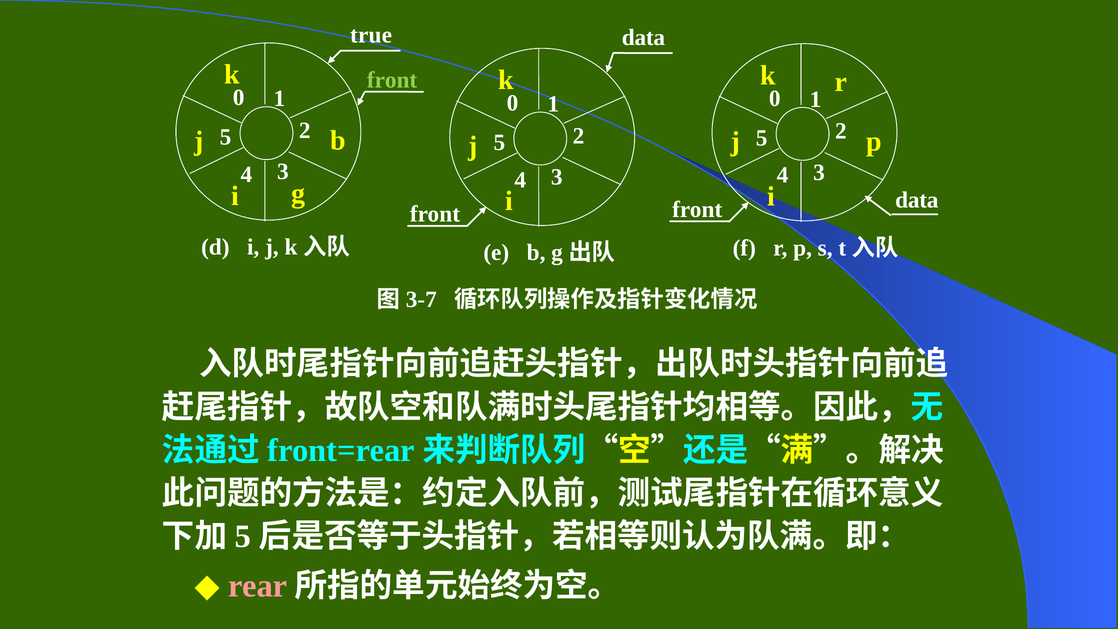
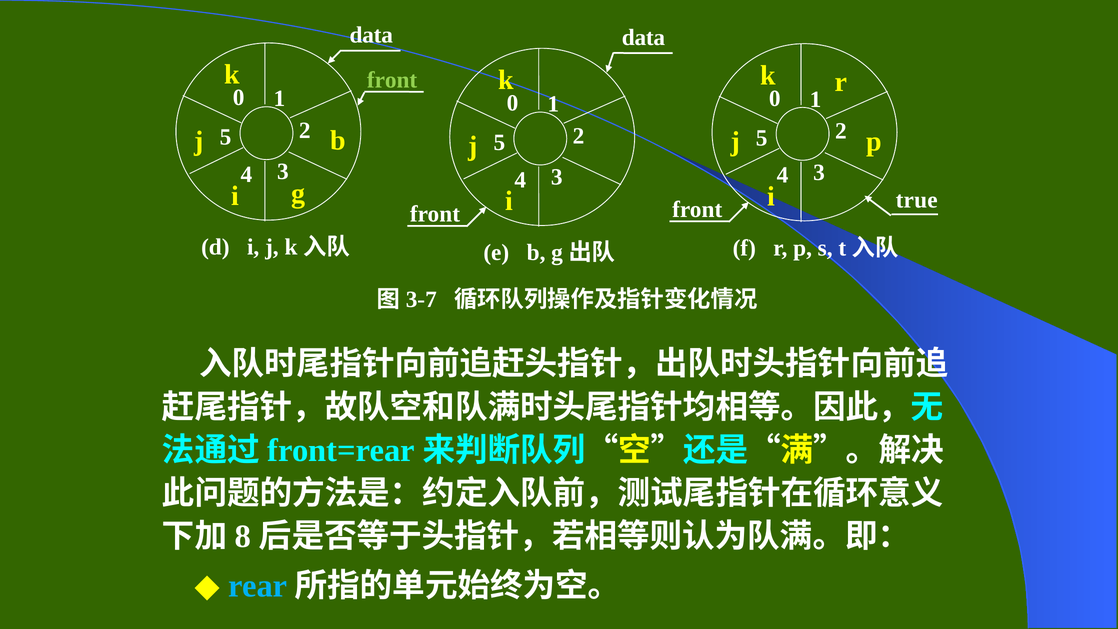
true: true -> data (371, 35)
data: data -> true (917, 200)
5: 5 -> 8 (243, 536)
rear colour: pink -> light blue (258, 586)
